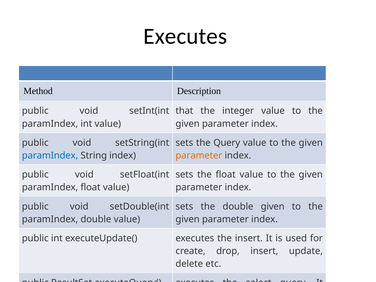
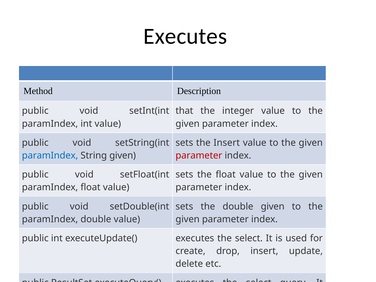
the Query: Query -> Insert (227, 143)
String index: index -> given (123, 156)
parameter colour: orange -> red (199, 156)
executeUpdate( executes the insert: insert -> select (249, 238)
